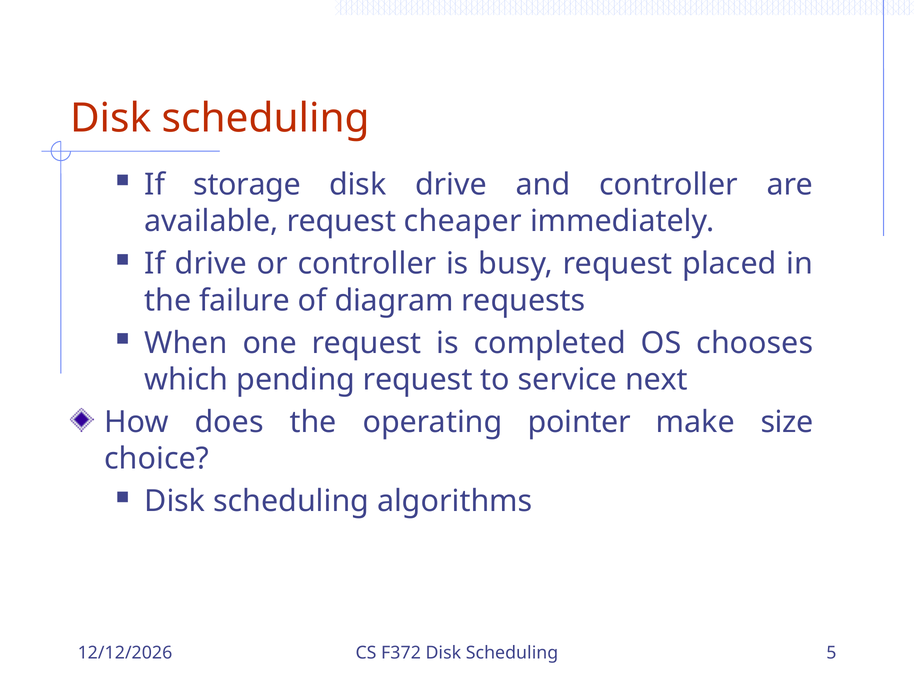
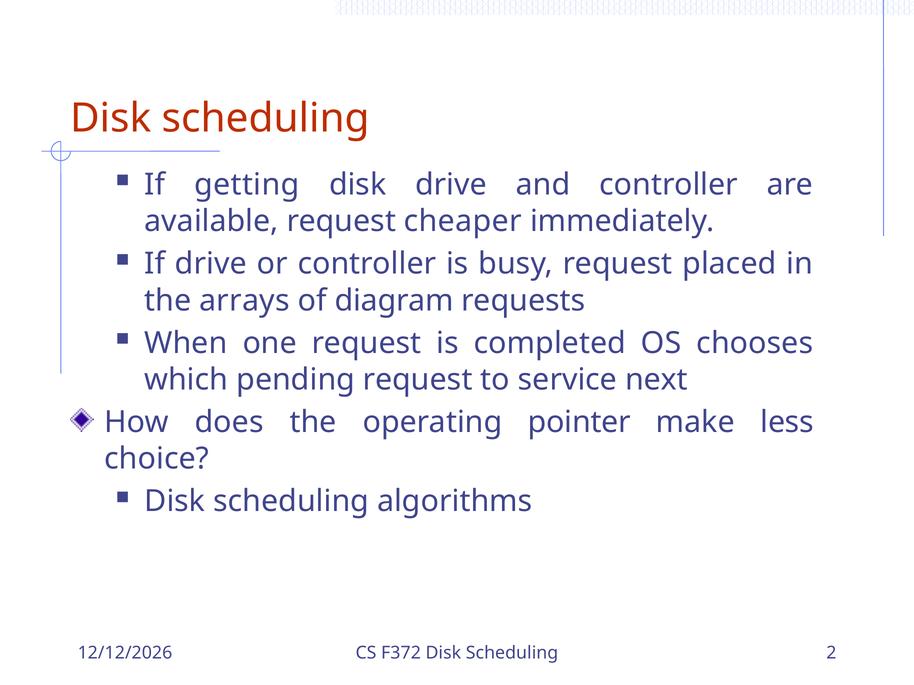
storage: storage -> getting (247, 185)
failure: failure -> arrays (244, 301)
size: size -> less (787, 423)
5: 5 -> 2 (831, 653)
